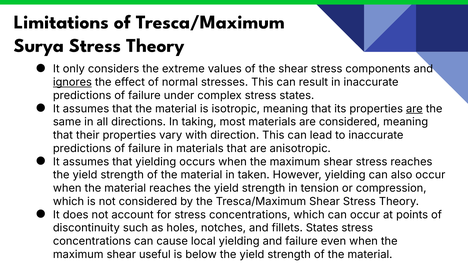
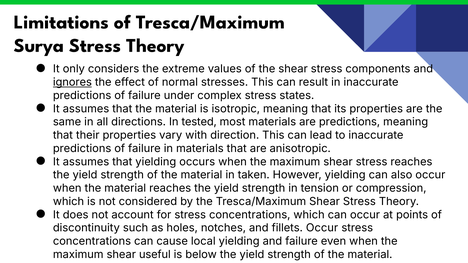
are underline: present -> none (414, 109)
taking: taking -> tested (199, 122)
are considered: considered -> predictions (349, 122)
fillets States: States -> Occur (322, 228)
